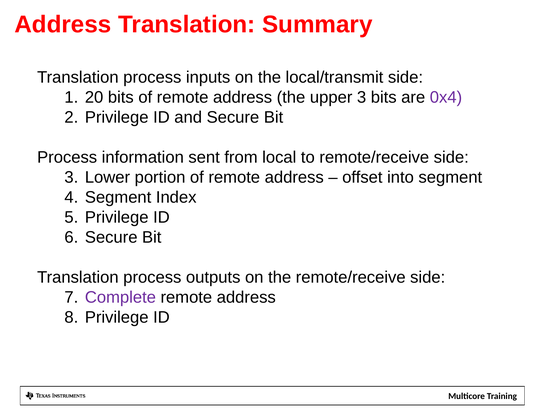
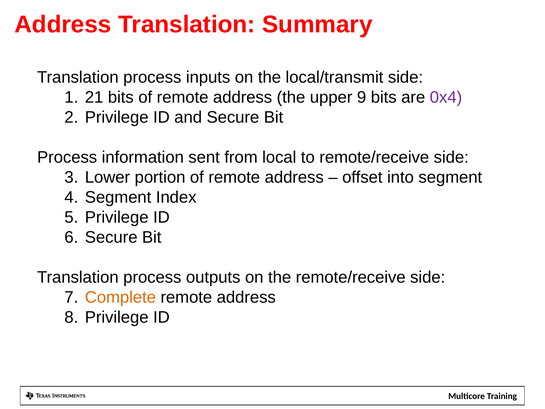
20: 20 -> 21 (94, 97)
upper 3: 3 -> 9 (362, 97)
Complete colour: purple -> orange (120, 297)
